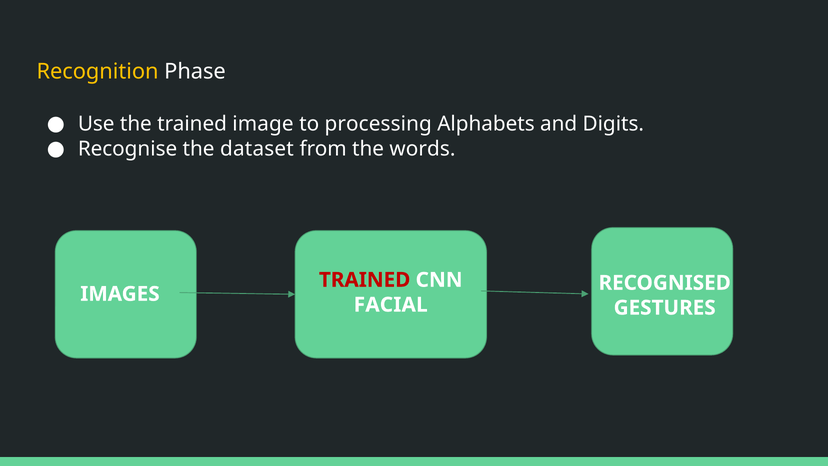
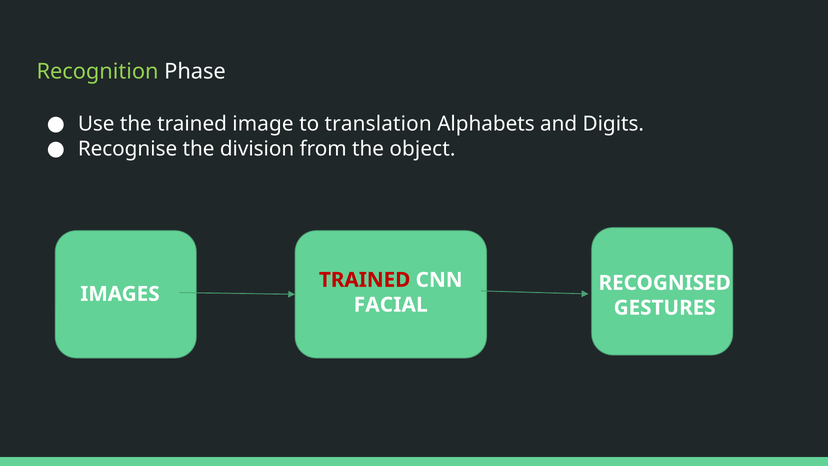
Recognition colour: yellow -> light green (98, 71)
processing: processing -> translation (378, 124)
dataset: dataset -> division (257, 149)
words: words -> object (422, 149)
